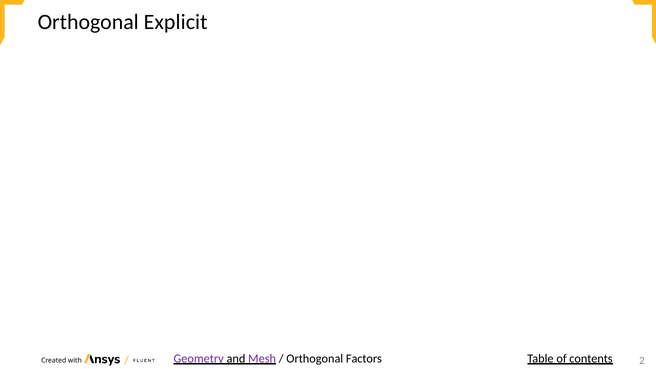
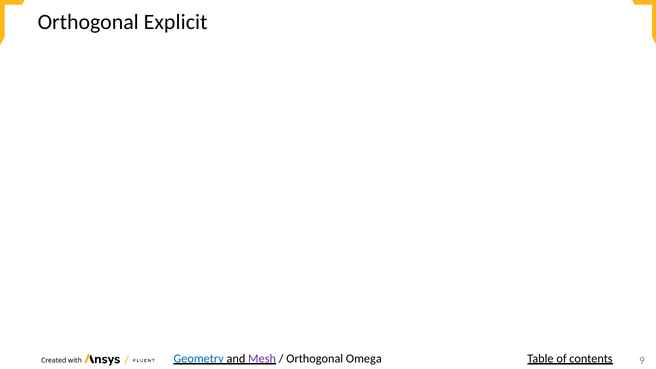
Geometry colour: purple -> blue (199, 358)
Factors: Factors -> Omega (364, 358)
2: 2 -> 9 (642, 361)
